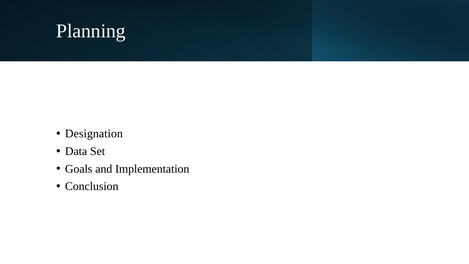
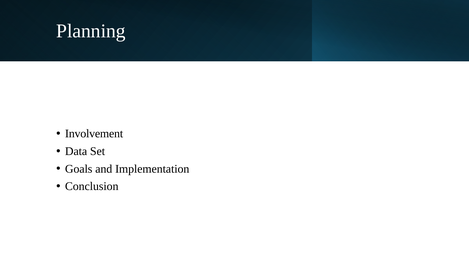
Designation: Designation -> Involvement (94, 134)
